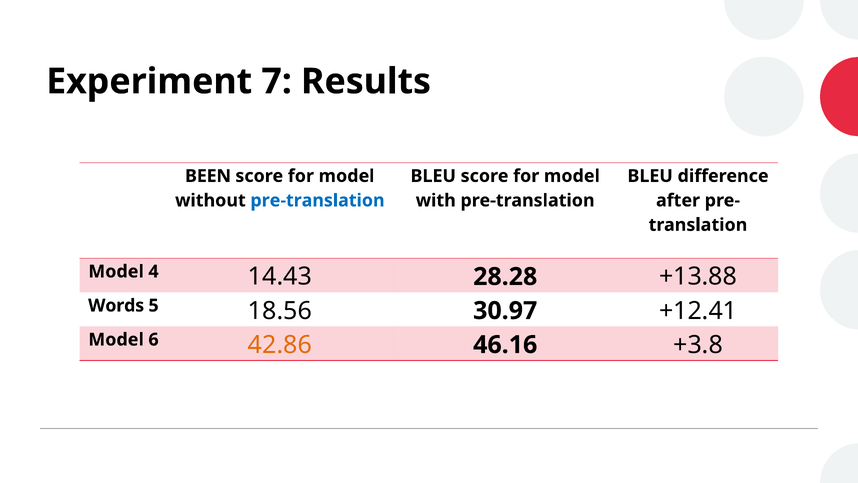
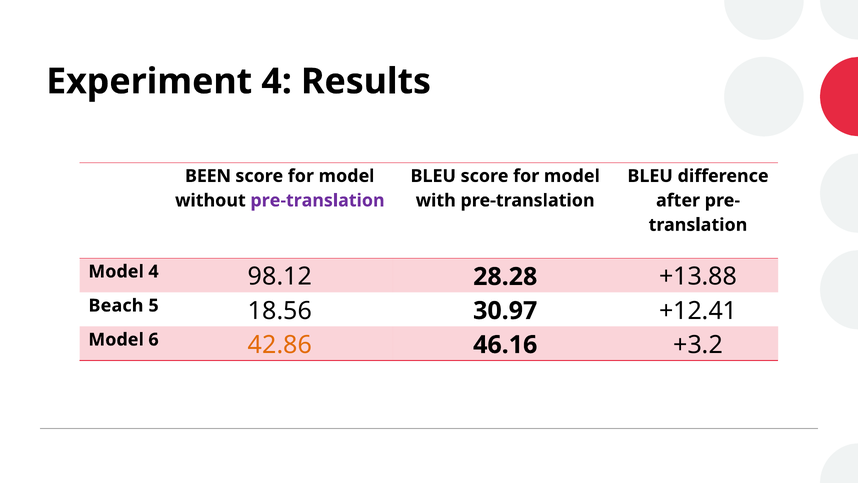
Experiment 7: 7 -> 4 (277, 81)
pre-translation colour: blue -> purple (318, 200)
14.43: 14.43 -> 98.12 (280, 276)
Words: Words -> Beach (116, 305)
+3.8: +3.8 -> +3.2 (698, 345)
